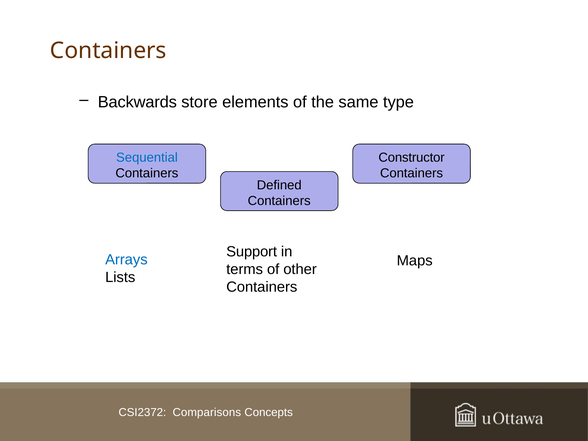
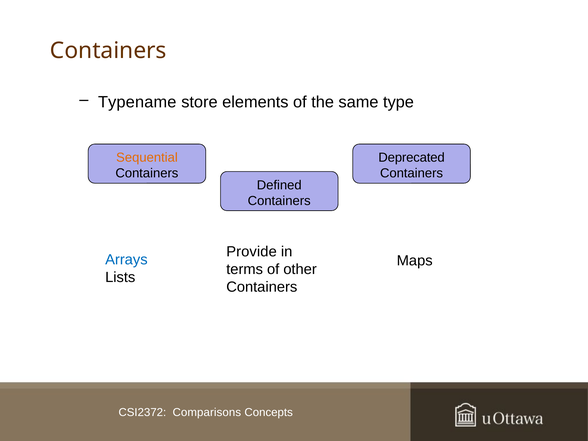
Backwards: Backwards -> Typename (137, 102)
Sequential colour: blue -> orange (147, 158)
Constructor: Constructor -> Deprecated (412, 158)
Support: Support -> Provide (252, 252)
